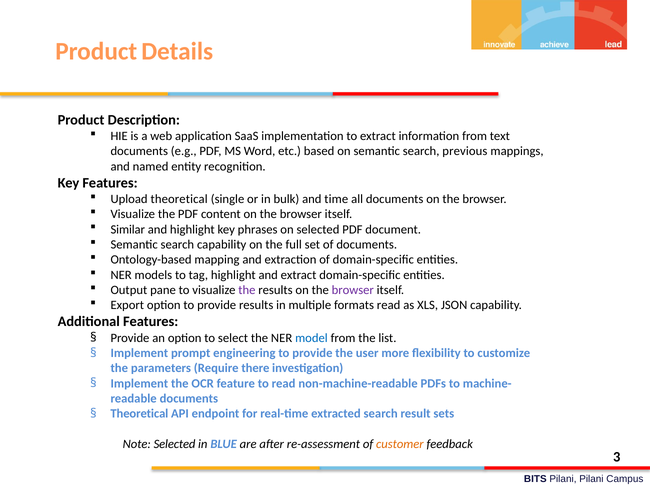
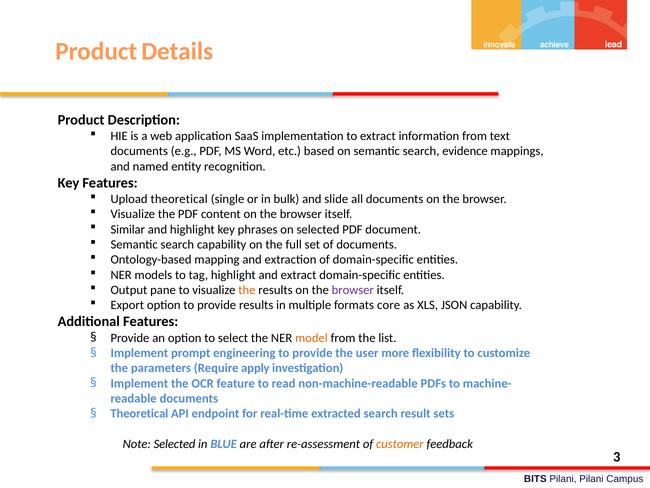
previous: previous -> evidence (465, 151)
time: time -> slide (336, 199)
the colour: purple -> orange (247, 290)
formats read: read -> core (389, 305)
model colour: blue -> orange (311, 337)
there: there -> apply (255, 368)
